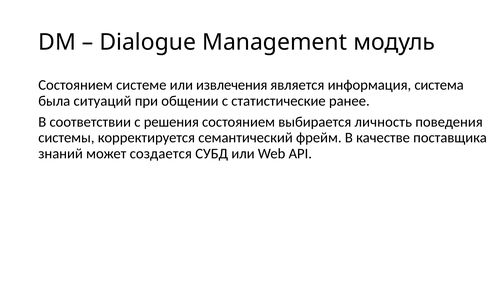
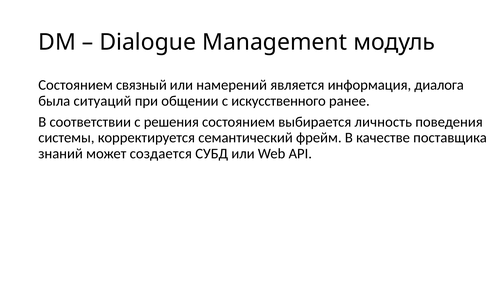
системе: системе -> связный (141, 85)
извлечения: извлечения -> намерений (232, 85)
система: система -> диалога (439, 85)
статистические: статистические -> искусственного (279, 101)
